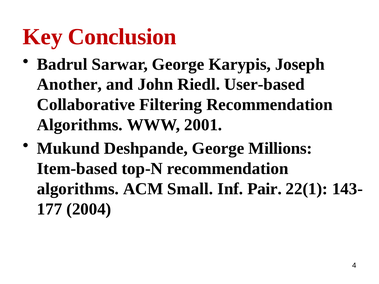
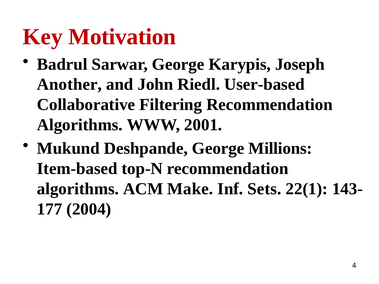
Conclusion: Conclusion -> Motivation (122, 37)
Small: Small -> Make (190, 189)
Pair: Pair -> Sets (264, 189)
